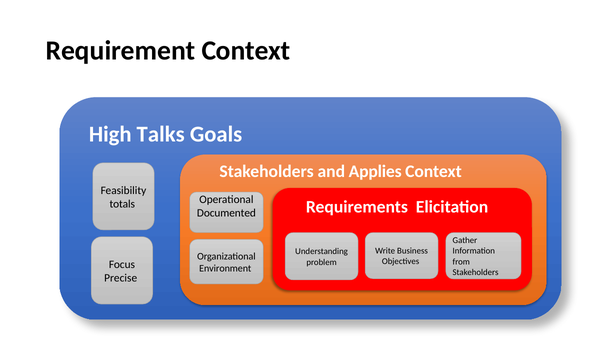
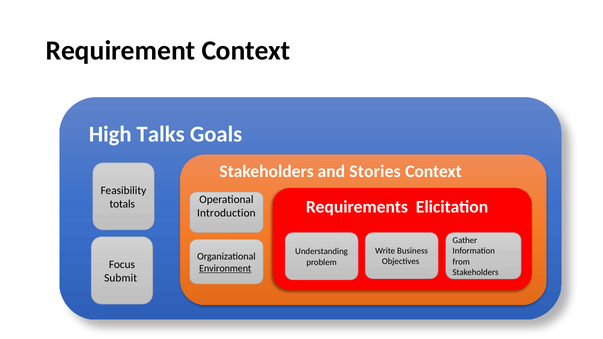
Applies: Applies -> Stories (375, 171)
Documented: Documented -> Introduction (226, 213)
Environment underline: none -> present (225, 269)
Precise: Precise -> Submit (121, 278)
